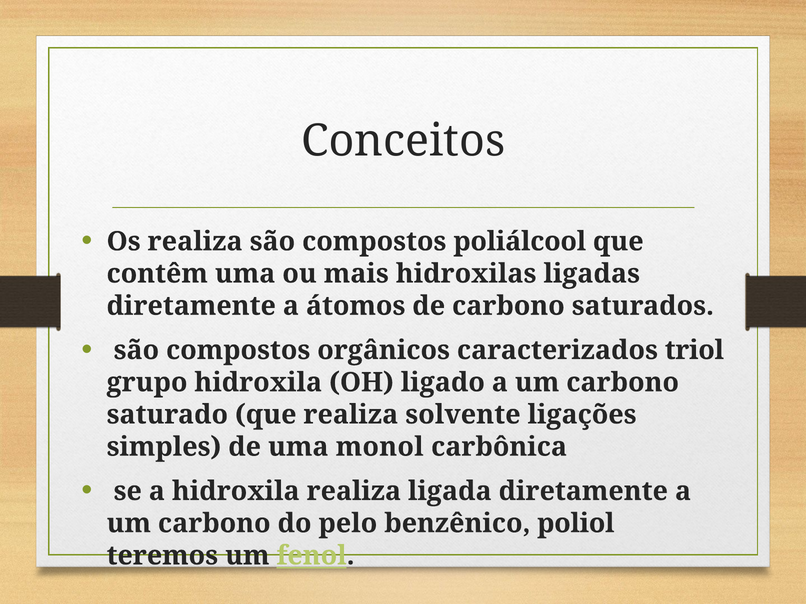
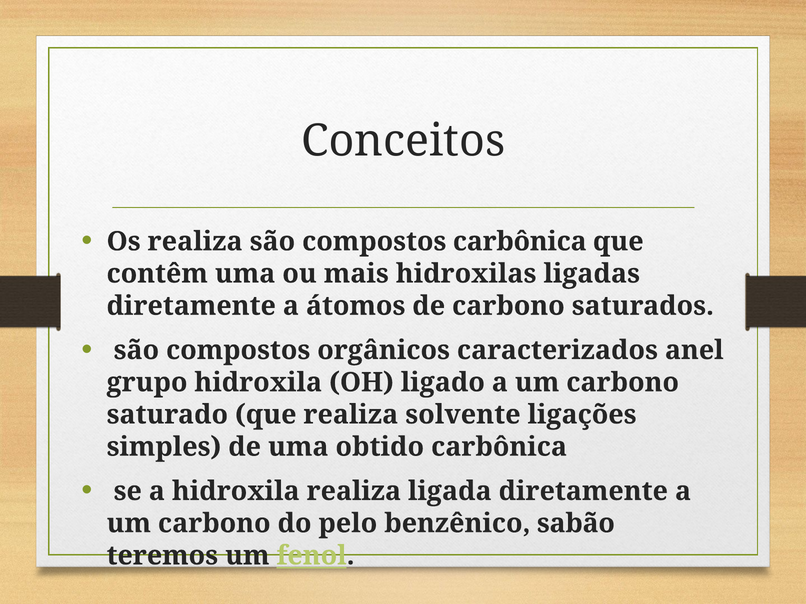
compostos poliálcool: poliálcool -> carbônica (520, 242)
triol: triol -> anel (694, 350)
monol: monol -> obtido (380, 447)
poliol: poliol -> sabão (576, 524)
